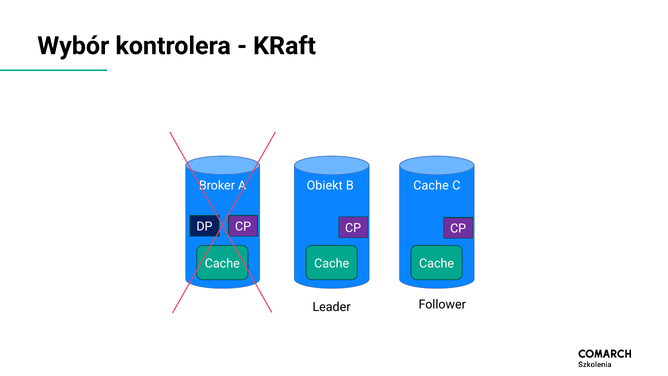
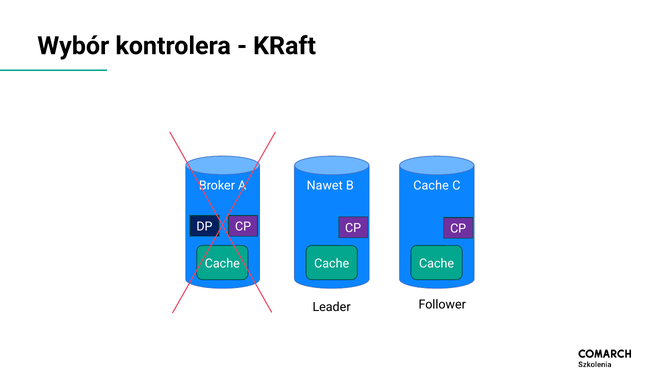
Obiekt: Obiekt -> Nawet (325, 185)
